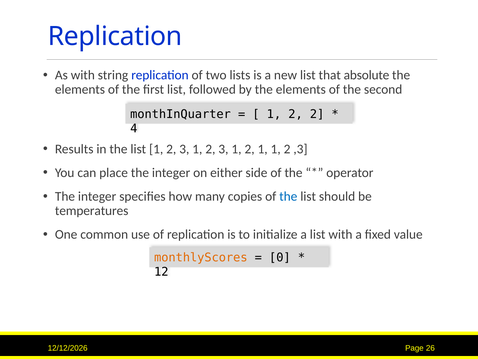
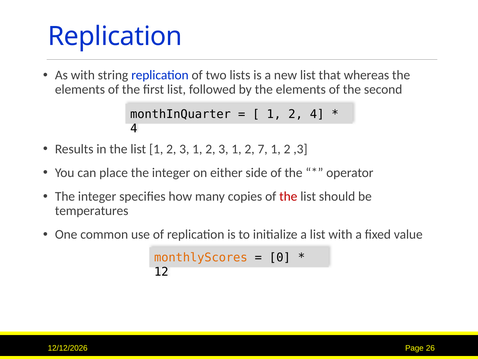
absolute: absolute -> whereas (366, 75)
2 2: 2 -> 4 (317, 114)
2 1: 1 -> 7 (263, 149)
the colour: blue -> red (288, 196)
